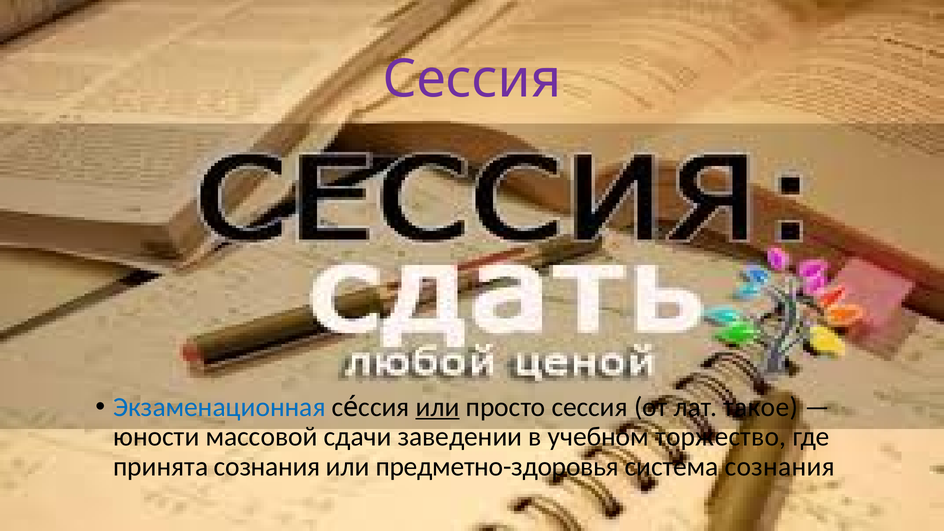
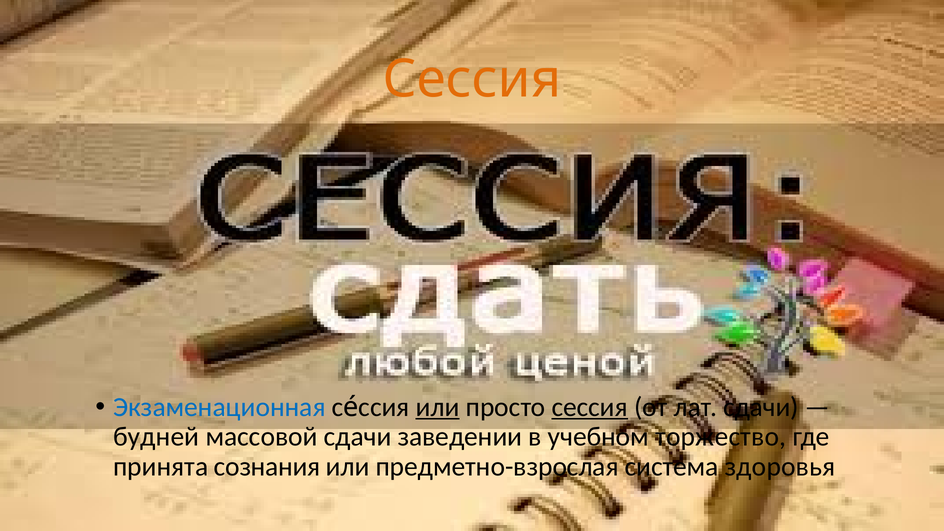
Сессия colour: purple -> orange (472, 79)
сессия underline: none -> present (590, 407)
лат такое: такое -> сдачи (761, 407)
юности: юности -> будней (156, 437)
предметно-здоровья: предметно-здоровья -> предметно-взрослая (497, 466)
система сознания: сознания -> здоровья (780, 466)
